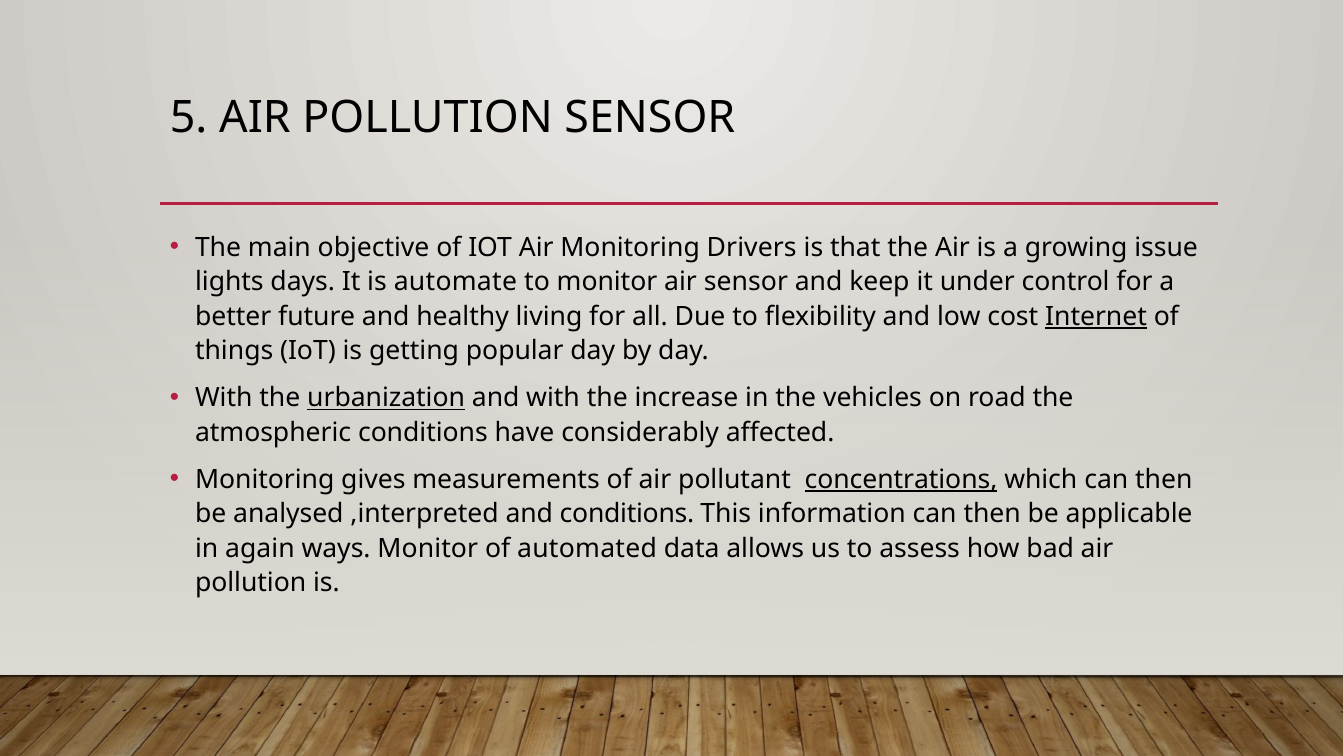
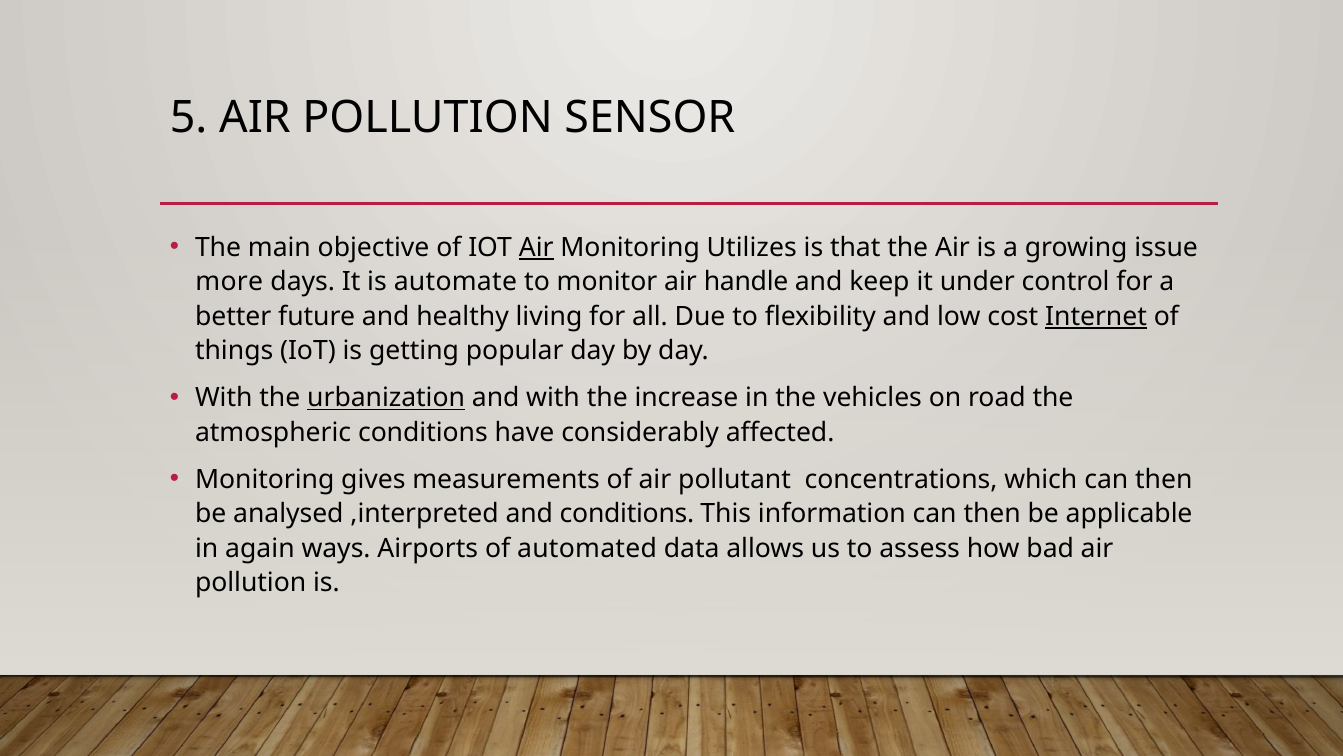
Air underline: none -> present (536, 247)
Drivers: Drivers -> Utilizes (752, 247)
lights: lights -> more (229, 282)
air sensor: sensor -> handle (746, 282)
concentrations underline: present -> none (901, 479)
ways Monitor: Monitor -> Airports (428, 548)
